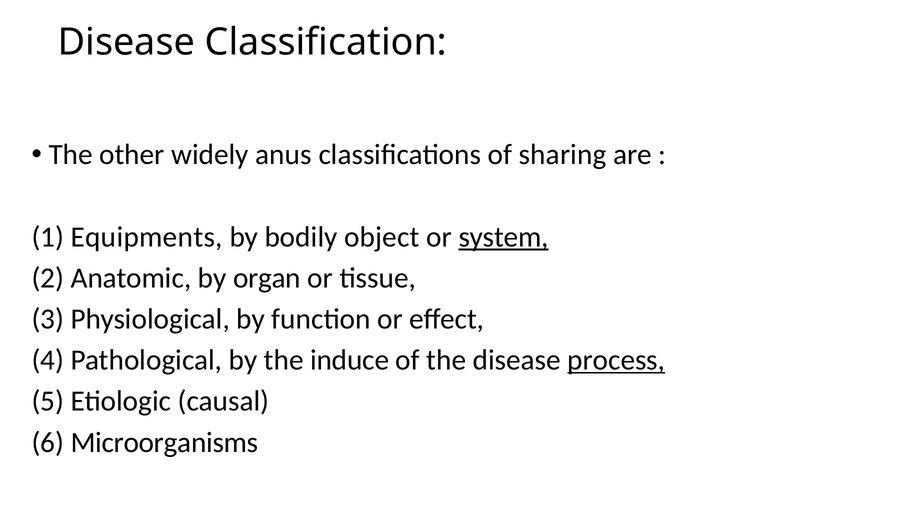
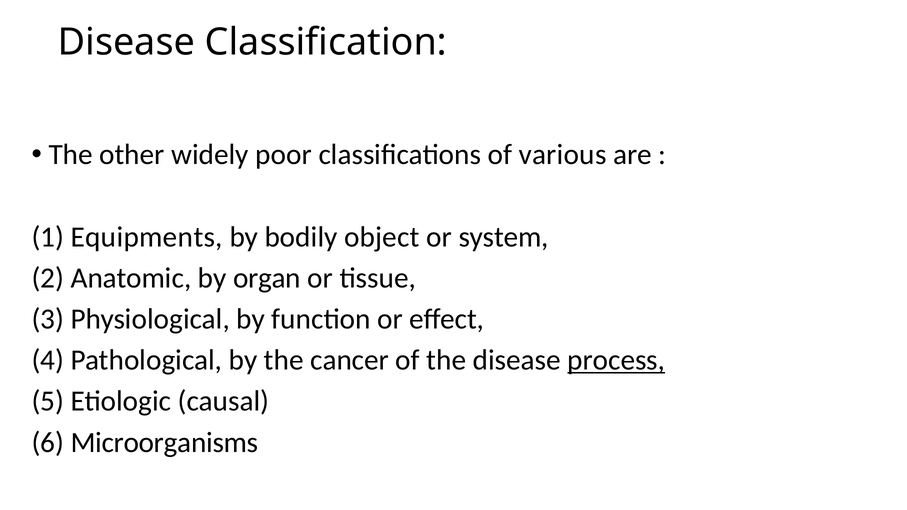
anus: anus -> poor (284, 155)
sharing: sharing -> various (563, 155)
system underline: present -> none (504, 237)
induce: induce -> cancer (350, 360)
